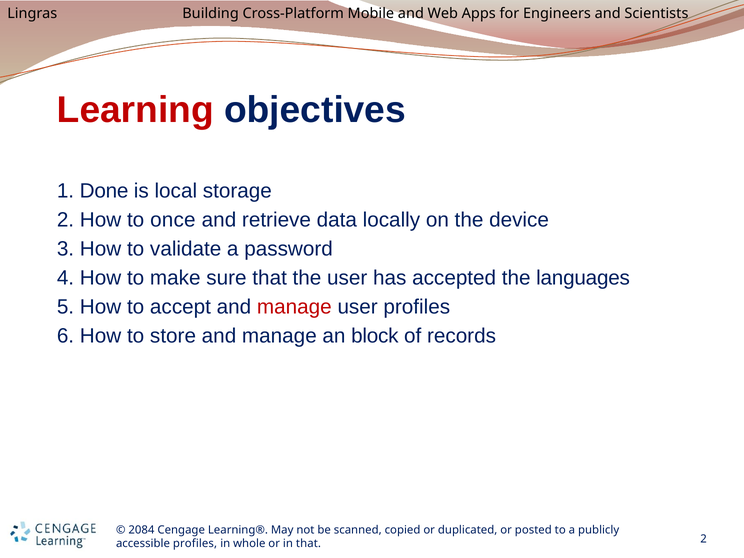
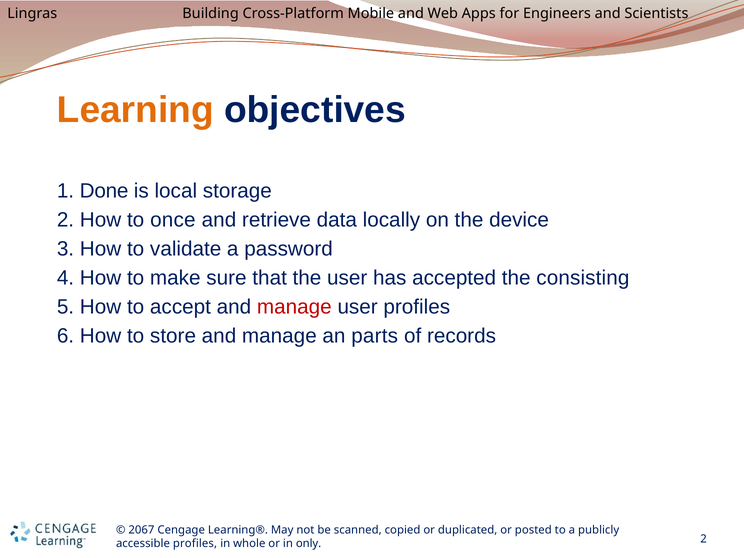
Learning colour: red -> orange (135, 110)
languages: languages -> consisting (583, 278)
block: block -> parts (375, 336)
2084: 2084 -> 2067 (141, 530)
in that: that -> only (309, 544)
